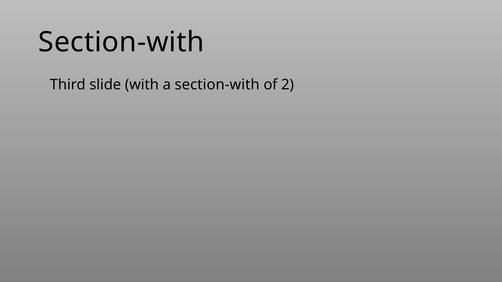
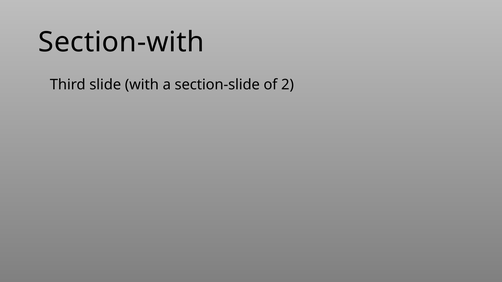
a section-with: section-with -> section-slide (217, 85)
